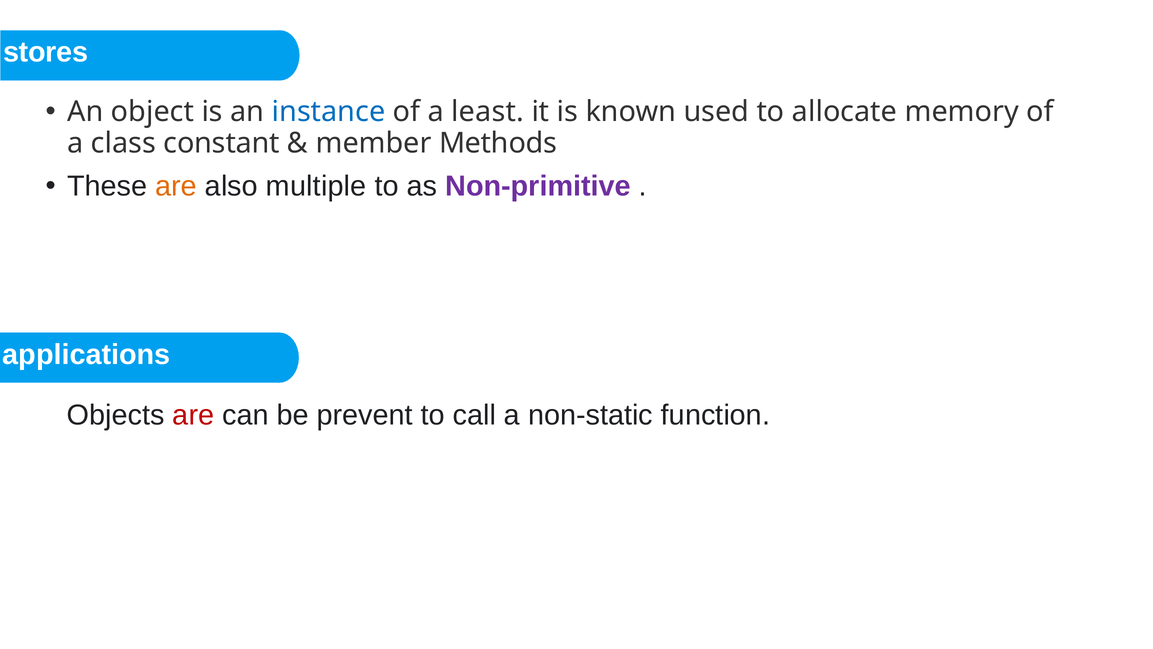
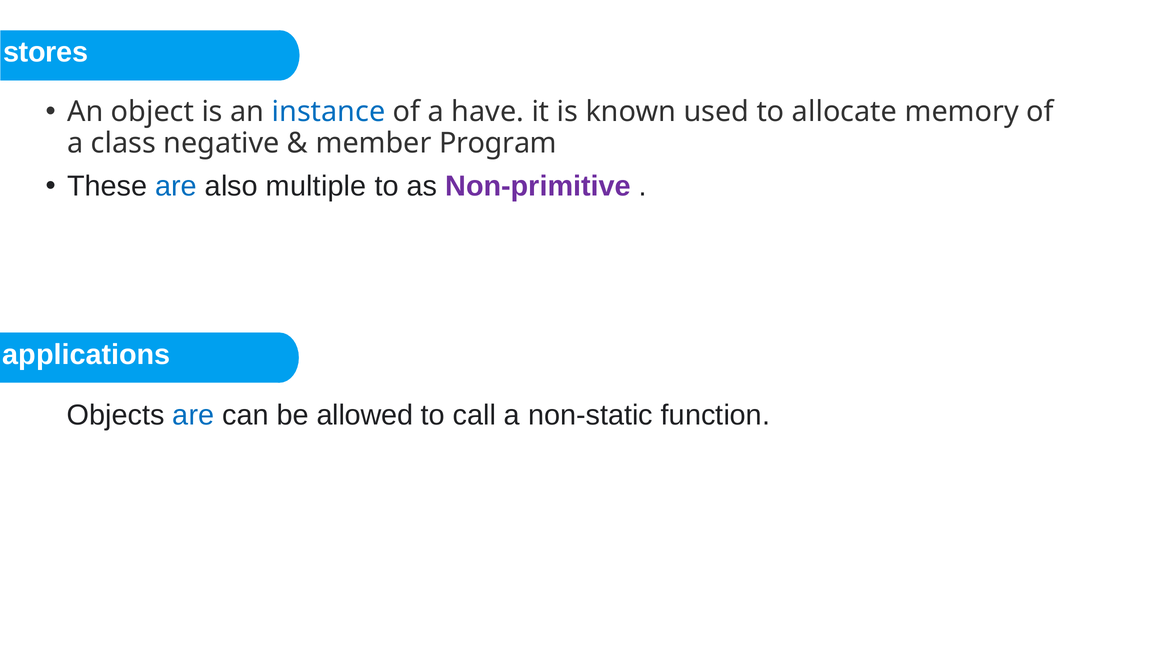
least: least -> have (488, 112)
constant: constant -> negative (222, 143)
Methods: Methods -> Program (498, 143)
are colour: orange -> blue (176, 186)
are colour: red -> blue (193, 415)
prevent: prevent -> allowed (365, 415)
